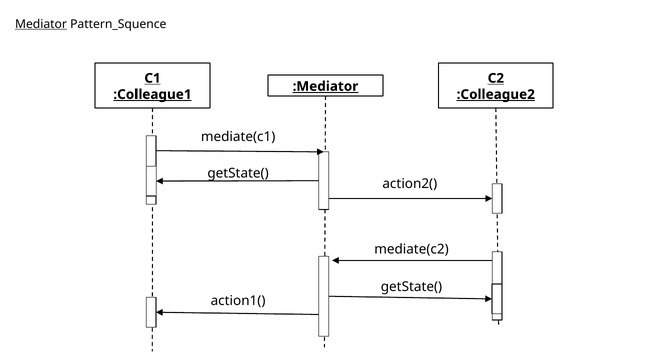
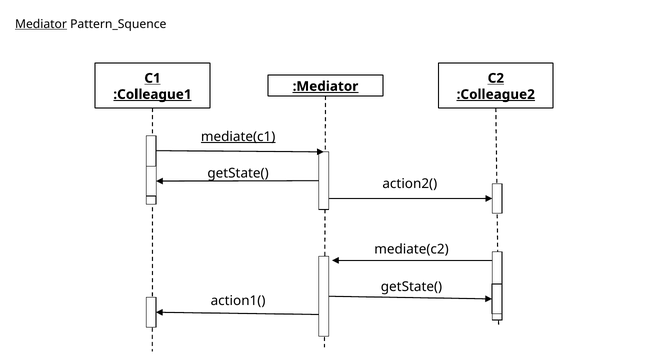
mediate(c1 underline: none -> present (238, 137)
